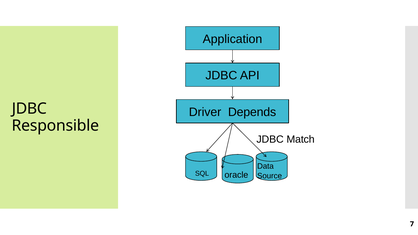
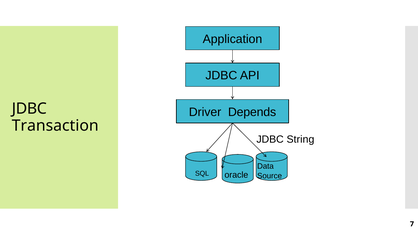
Responsible: Responsible -> Transaction (55, 126)
Match: Match -> String (300, 139)
